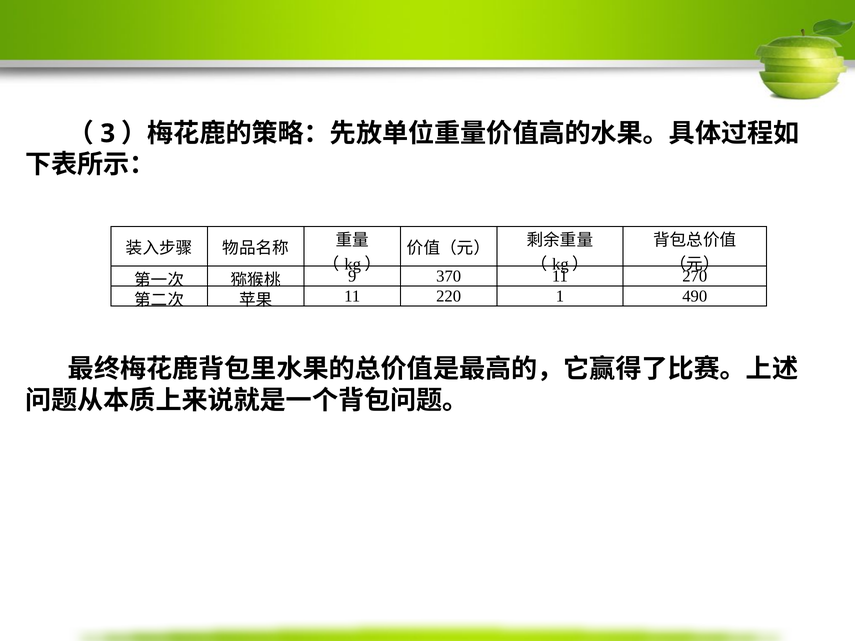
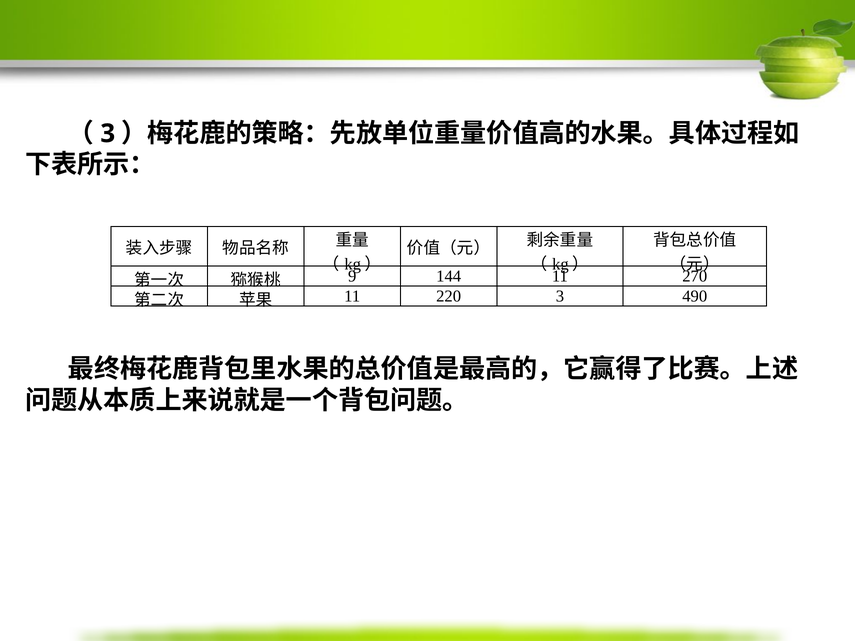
370: 370 -> 144 (449, 276)
220 1: 1 -> 3 (560, 296)
